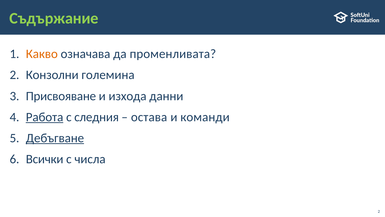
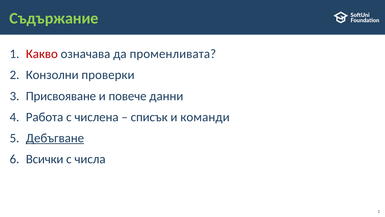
Какво colour: orange -> red (42, 54)
големина: големина -> проверки (108, 75)
изхода: изхода -> повече (128, 96)
Работа underline: present -> none (45, 117)
следния: следния -> числена (97, 117)
остава: остава -> списък (149, 117)
